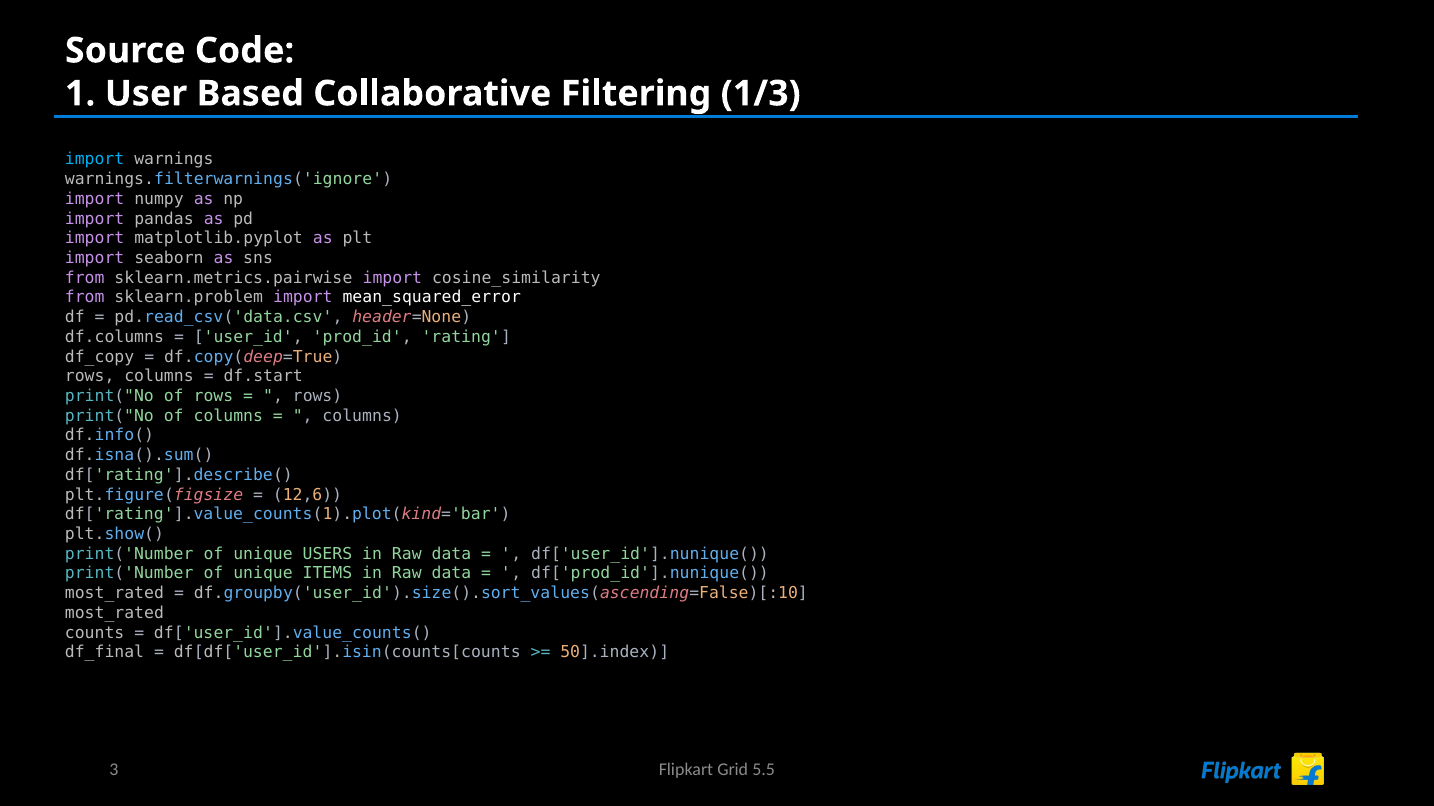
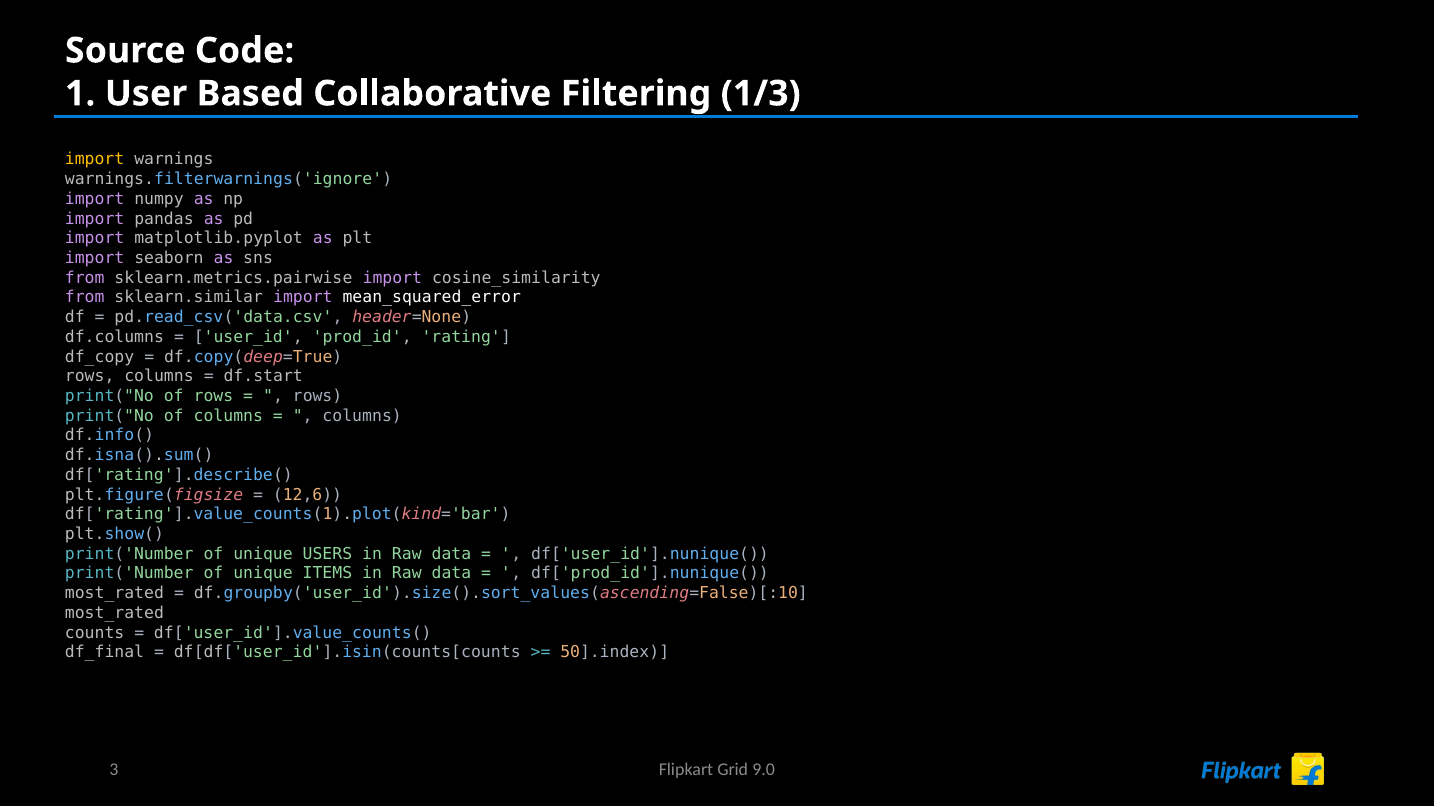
import colour: light blue -> yellow (95, 160)
sklearn.problem: sklearn.problem -> sklearn.similar (189, 298)
5.5: 5.5 -> 9.0 (764, 770)
